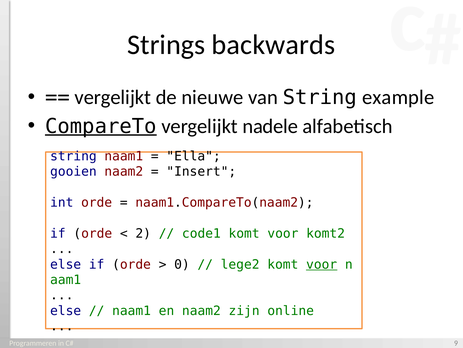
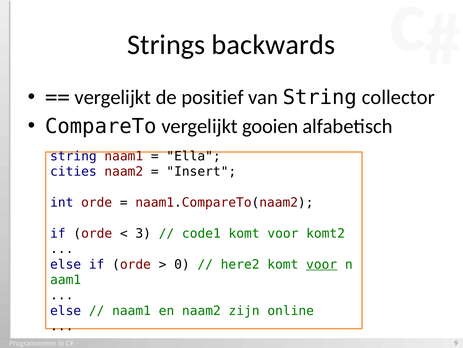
nieuwe: nieuwe -> positief (213, 97)
example: example -> collector (398, 97)
CompareTo underline: present -> none (101, 126)
nadele: nadele -> gooien (270, 126)
gooien: gooien -> cities (73, 171)
2: 2 -> 3 (143, 233)
lege2: lege2 -> here2 (240, 264)
